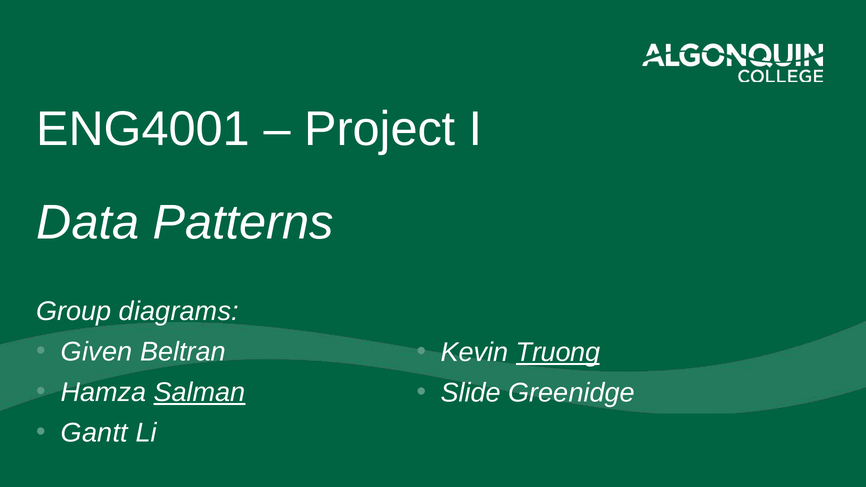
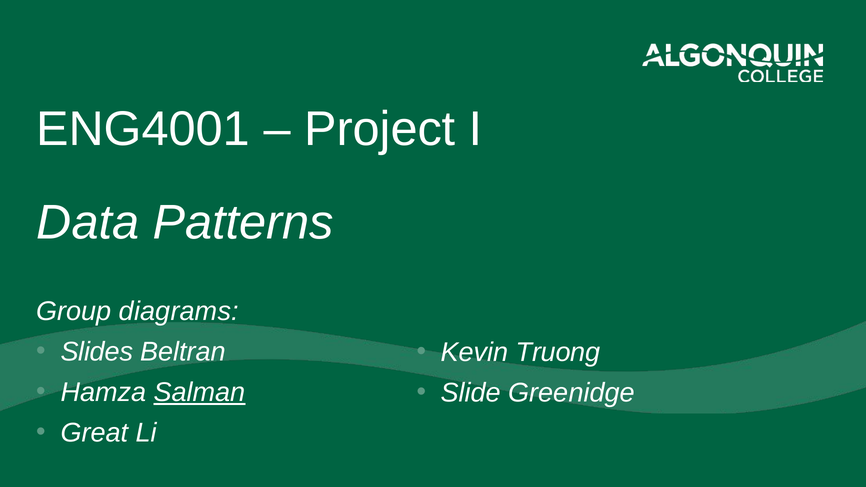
Given: Given -> Slides (97, 352)
Truong underline: present -> none (558, 352)
Gantt: Gantt -> Great (94, 433)
